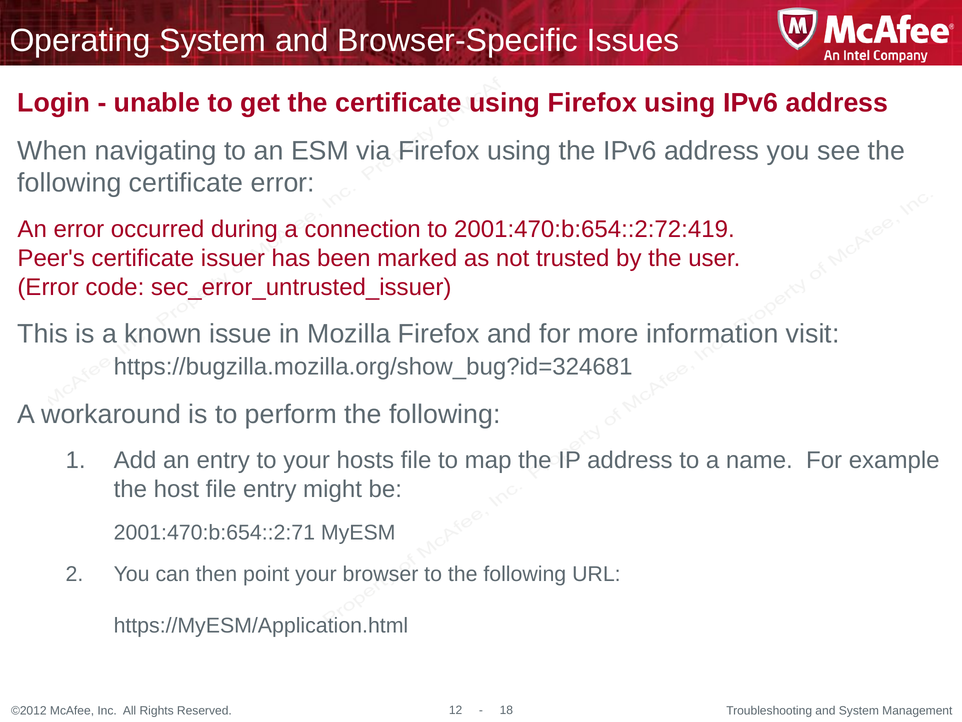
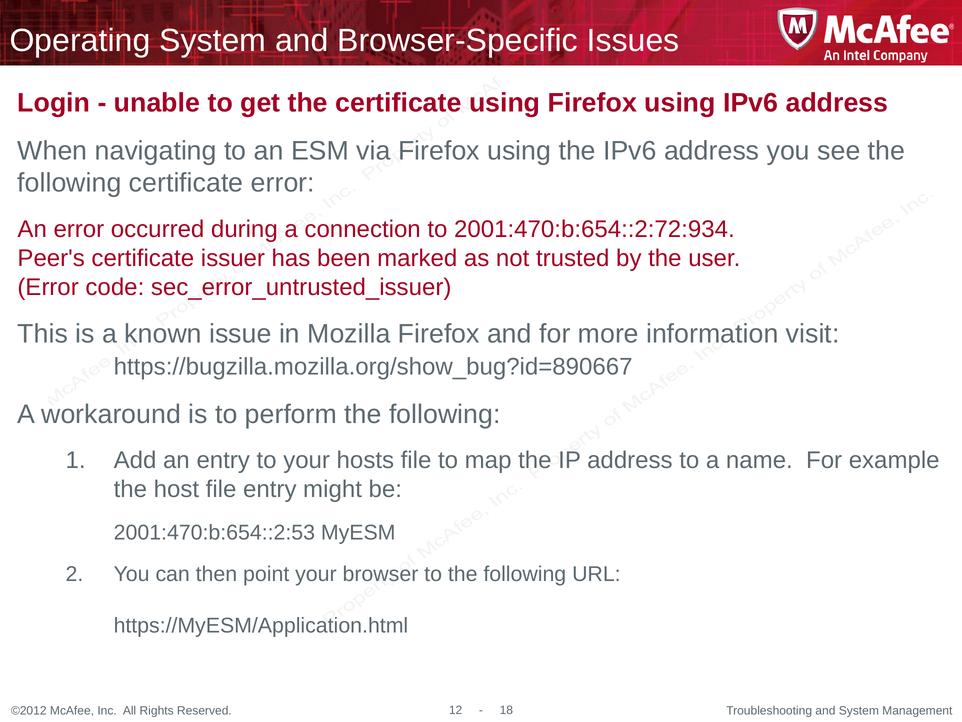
2001:470:b:654::2:72:419: 2001:470:b:654::2:72:419 -> 2001:470:b:654::2:72:934 (594, 229)
https://bugzilla.mozilla.org/show_bug?id=324681: https://bugzilla.mozilla.org/show_bug?id=324681 -> https://bugzilla.mozilla.org/show_bug?id=890667 (373, 367)
2001:470:b:654::2:71: 2001:470:b:654::2:71 -> 2001:470:b:654::2:53 (214, 532)
